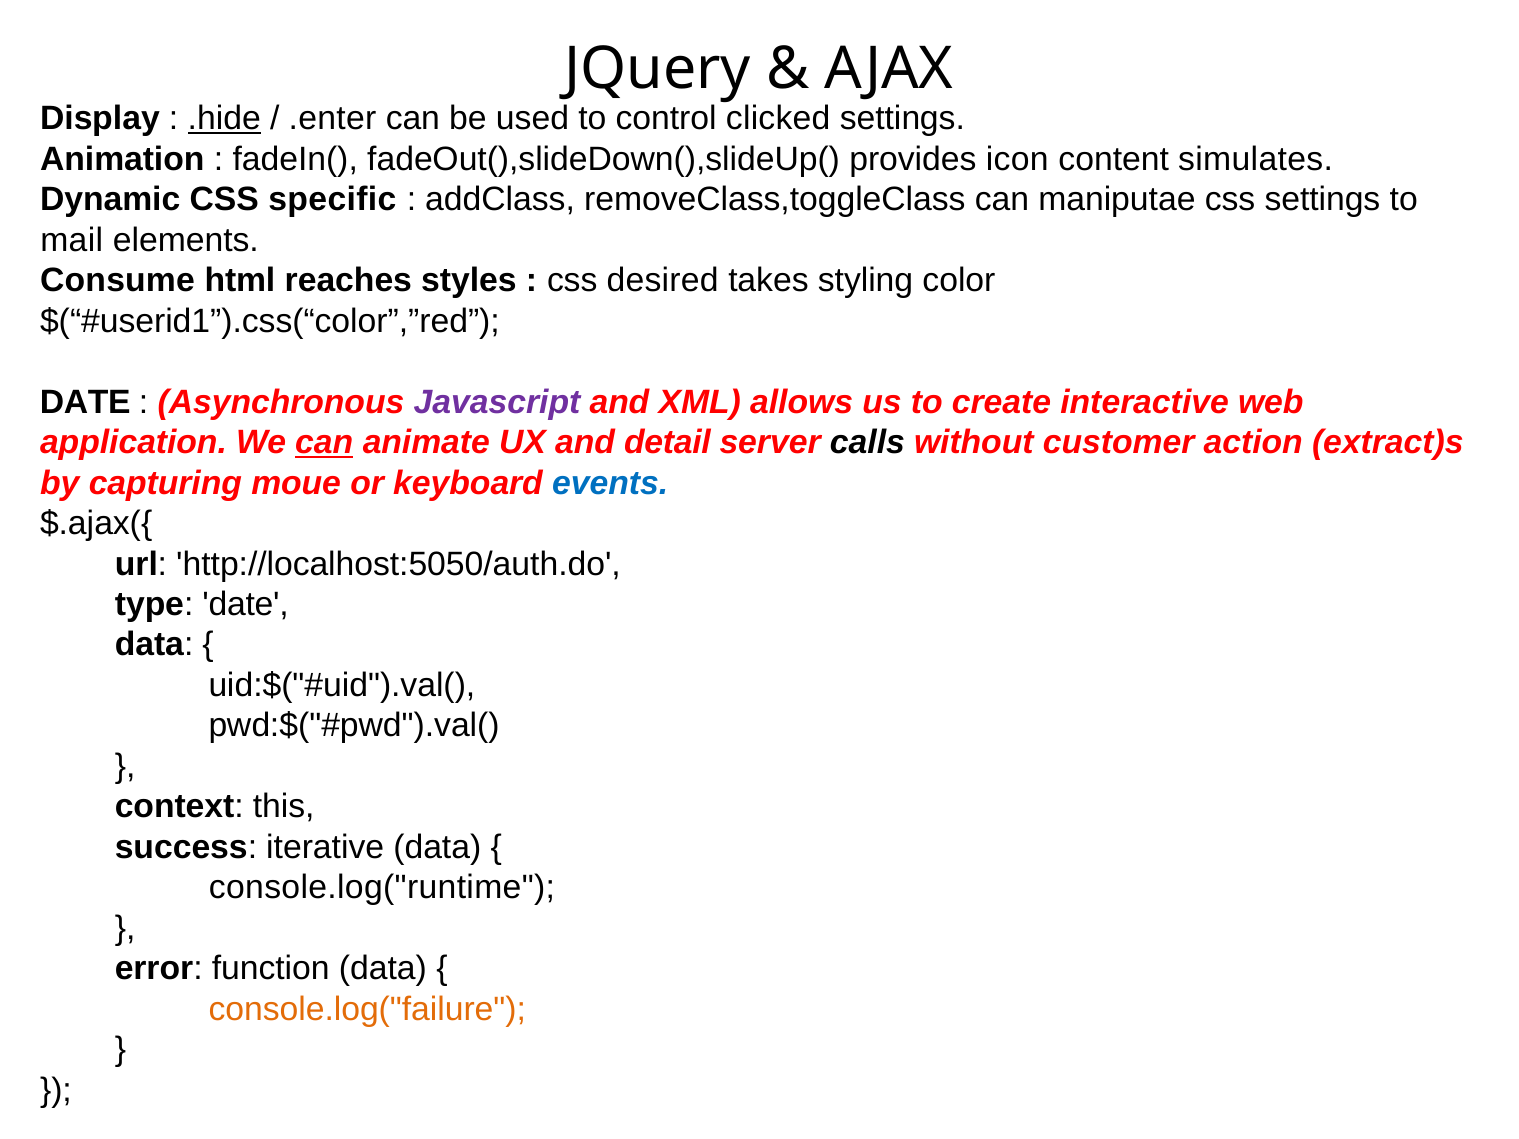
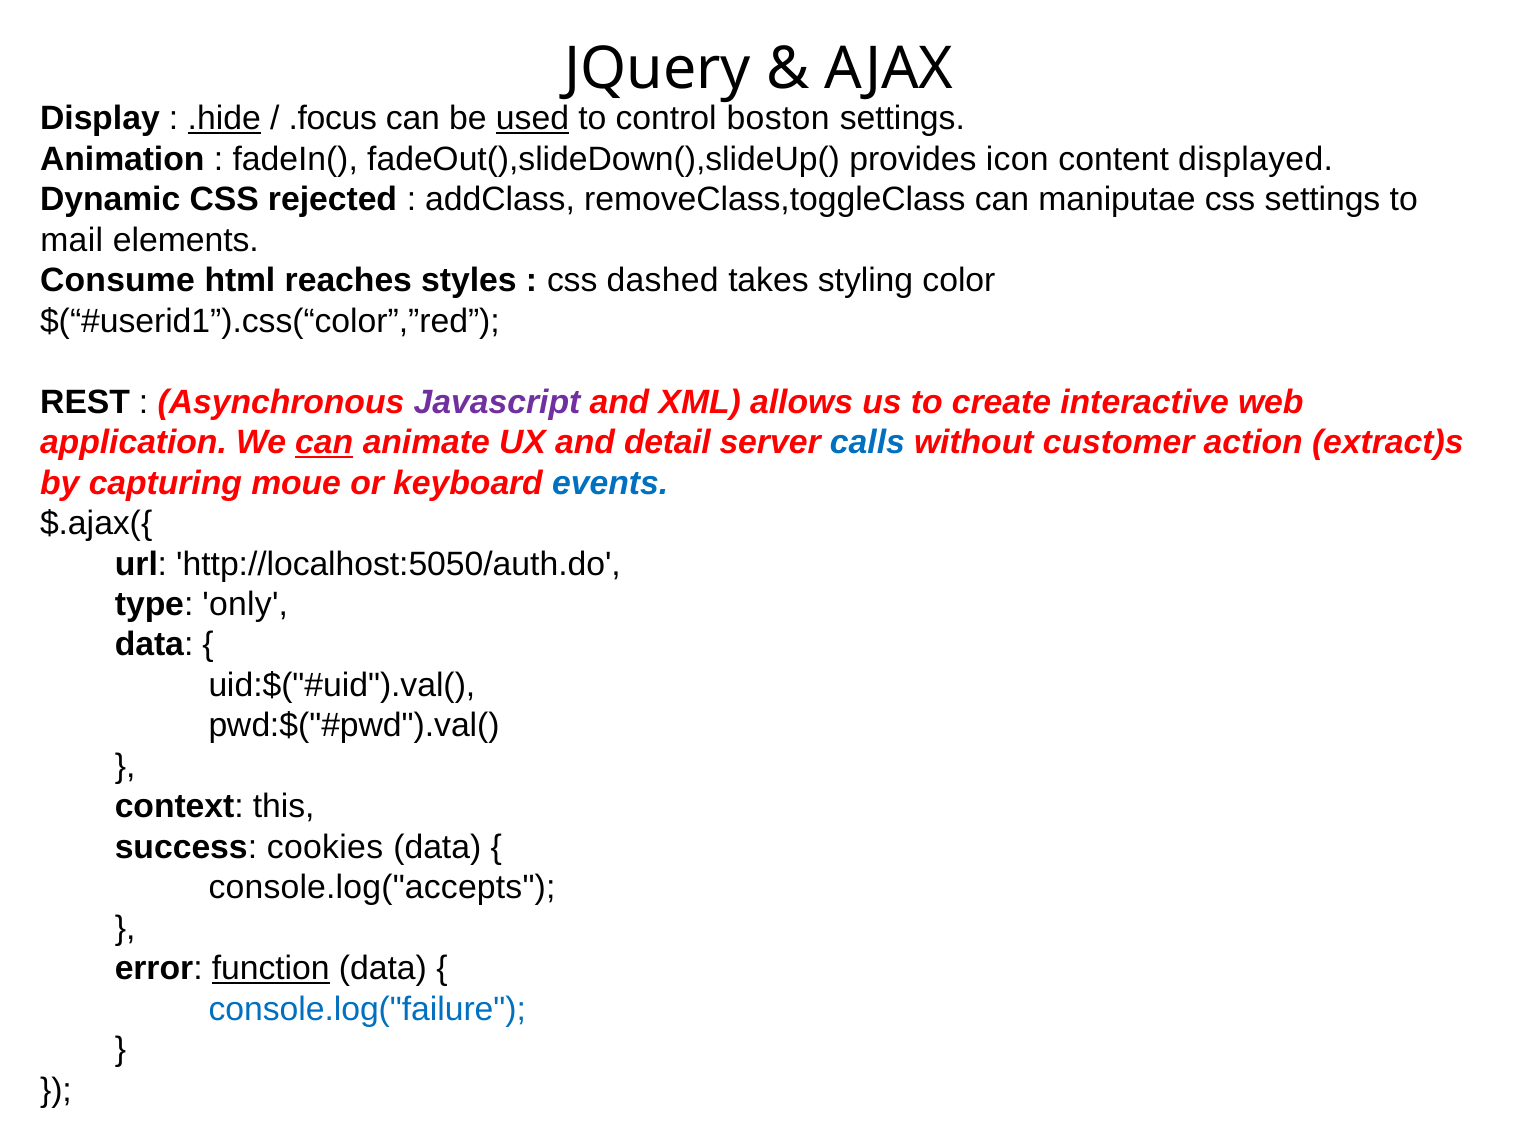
.enter: .enter -> .focus (333, 119)
used underline: none -> present (533, 119)
clicked: clicked -> boston (778, 119)
simulates: simulates -> displayed (1256, 159)
specific: specific -> rejected (333, 200)
desired: desired -> dashed (663, 281)
DATE: DATE -> REST (85, 402)
calls colour: black -> blue (867, 443)
type date: date -> only (245, 604)
iterative: iterative -> cookies (325, 847)
console.log("runtime: console.log("runtime -> console.log("accepts (382, 888)
function underline: none -> present (271, 969)
console.log("failure colour: orange -> blue (367, 1009)
